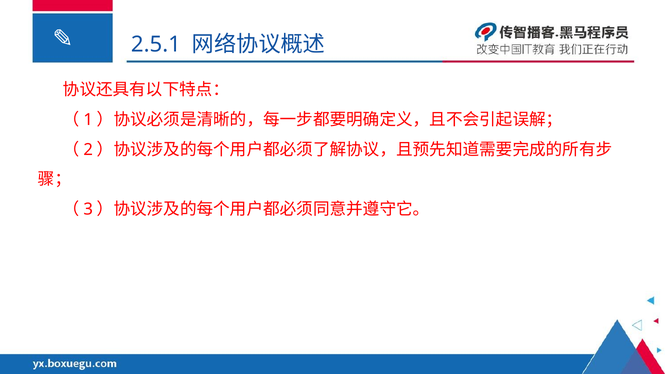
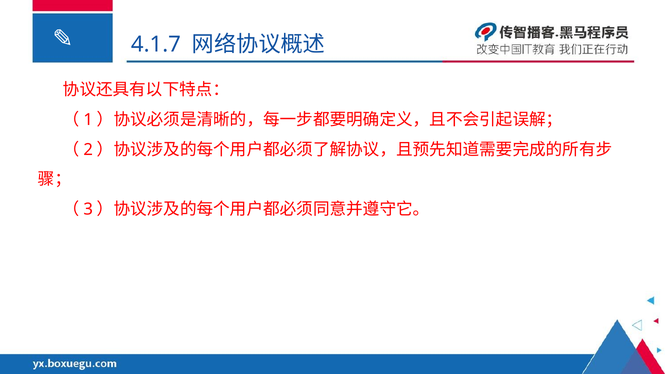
2.5.1: 2.5.1 -> 4.1.7 (156, 45)
